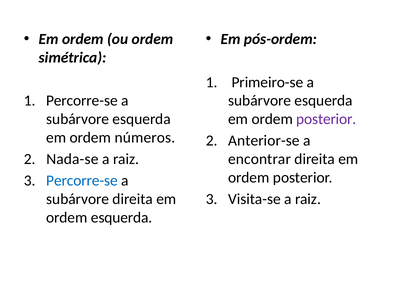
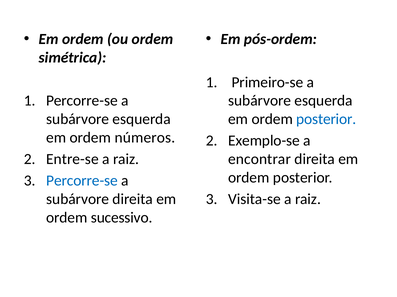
posterior colour: purple -> blue (326, 119)
Anterior-se: Anterior-se -> Exemplo-se (264, 141)
Nada-se: Nada-se -> Entre-se (72, 159)
ordem esquerda: esquerda -> sucessivo (122, 218)
